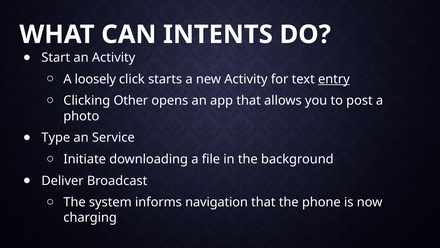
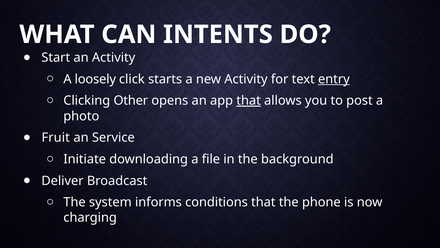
that underline: none -> present (249, 100)
Type: Type -> Fruit (56, 137)
navigation: navigation -> conditions (217, 202)
